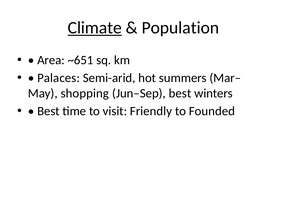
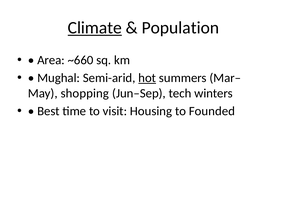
~651: ~651 -> ~660 (80, 60)
Palaces: Palaces -> Mughal (59, 78)
hot underline: none -> present (147, 78)
Jun–Sep best: best -> tech (180, 93)
Friendly: Friendly -> Housing (151, 111)
